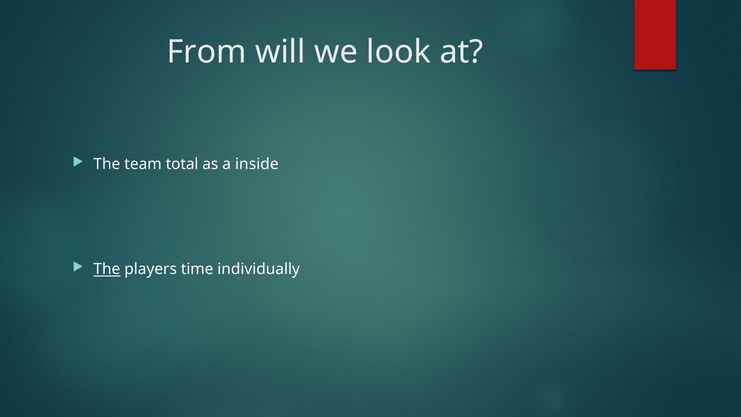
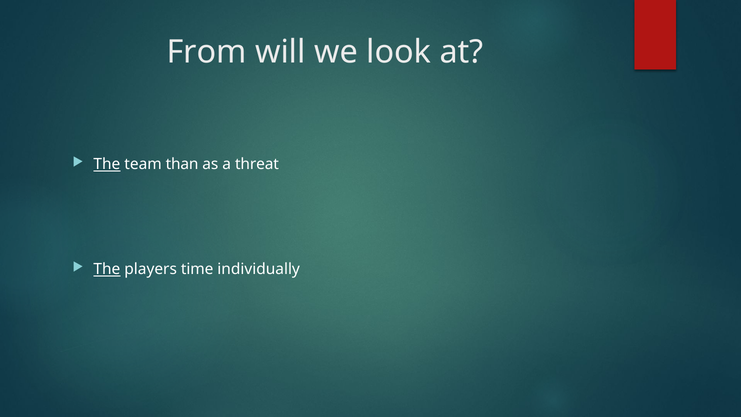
The underline: none -> present (107, 164)
total: total -> than (182, 164)
inside: inside -> threat (257, 164)
